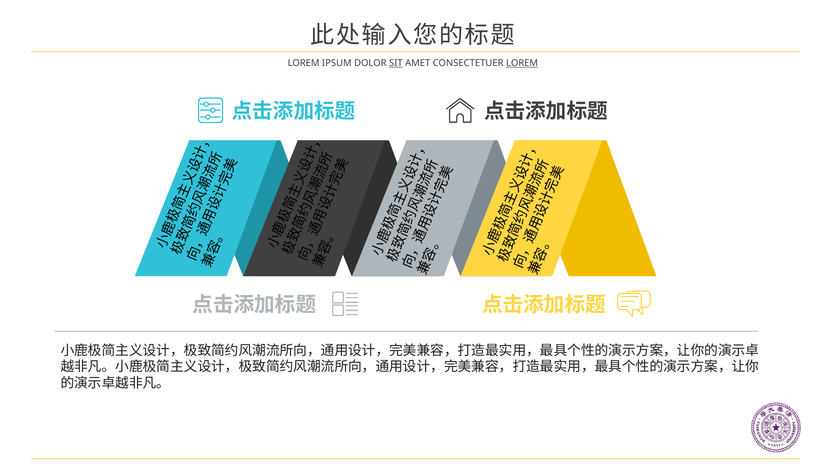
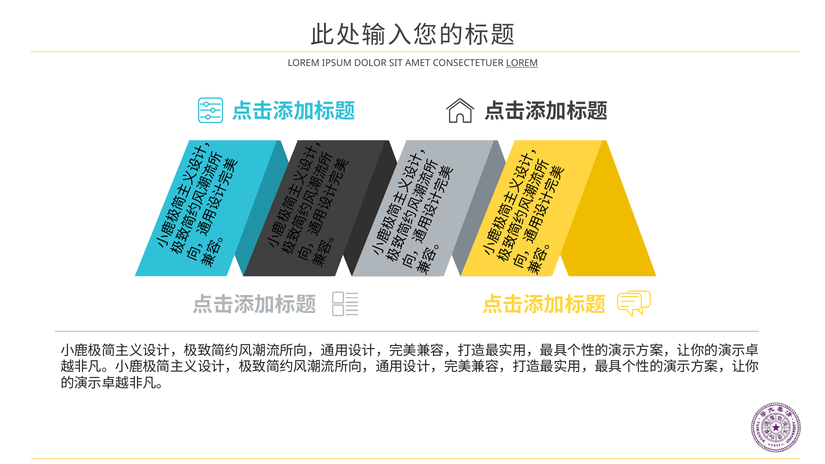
SIT underline: present -> none (396, 63)
